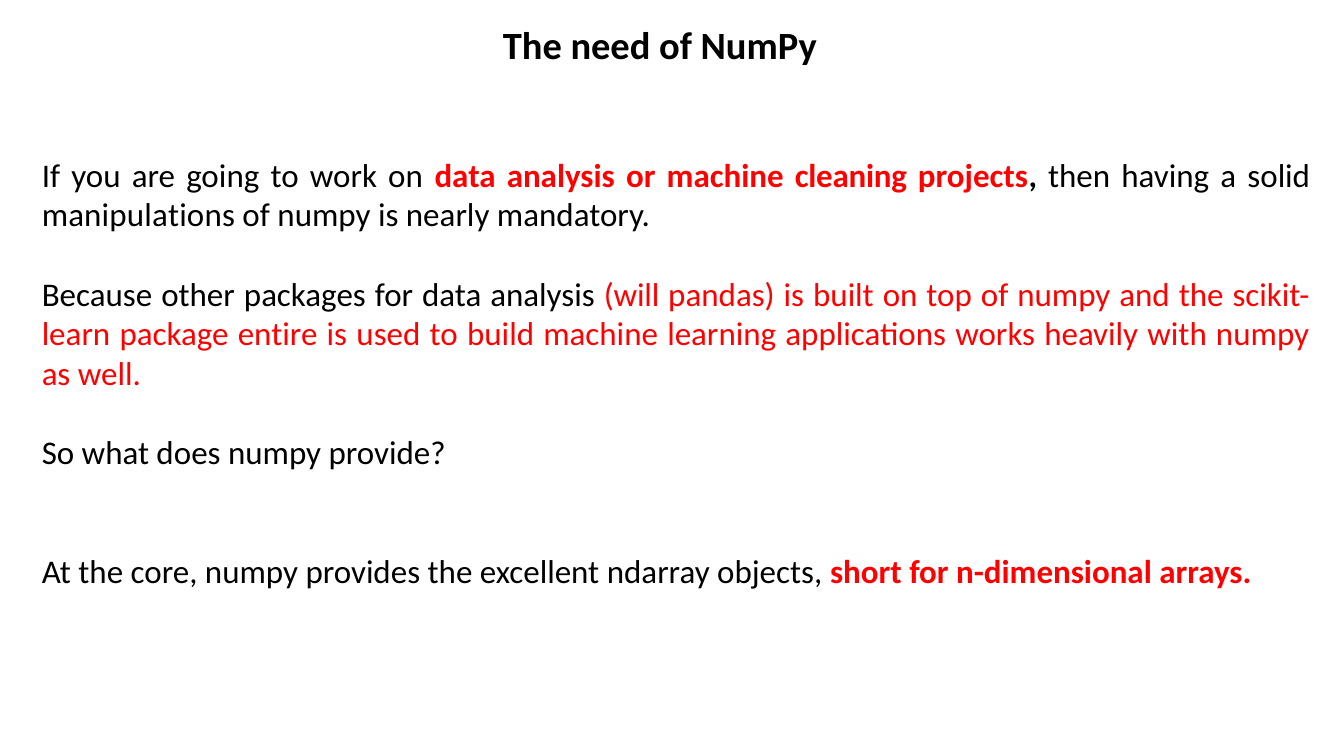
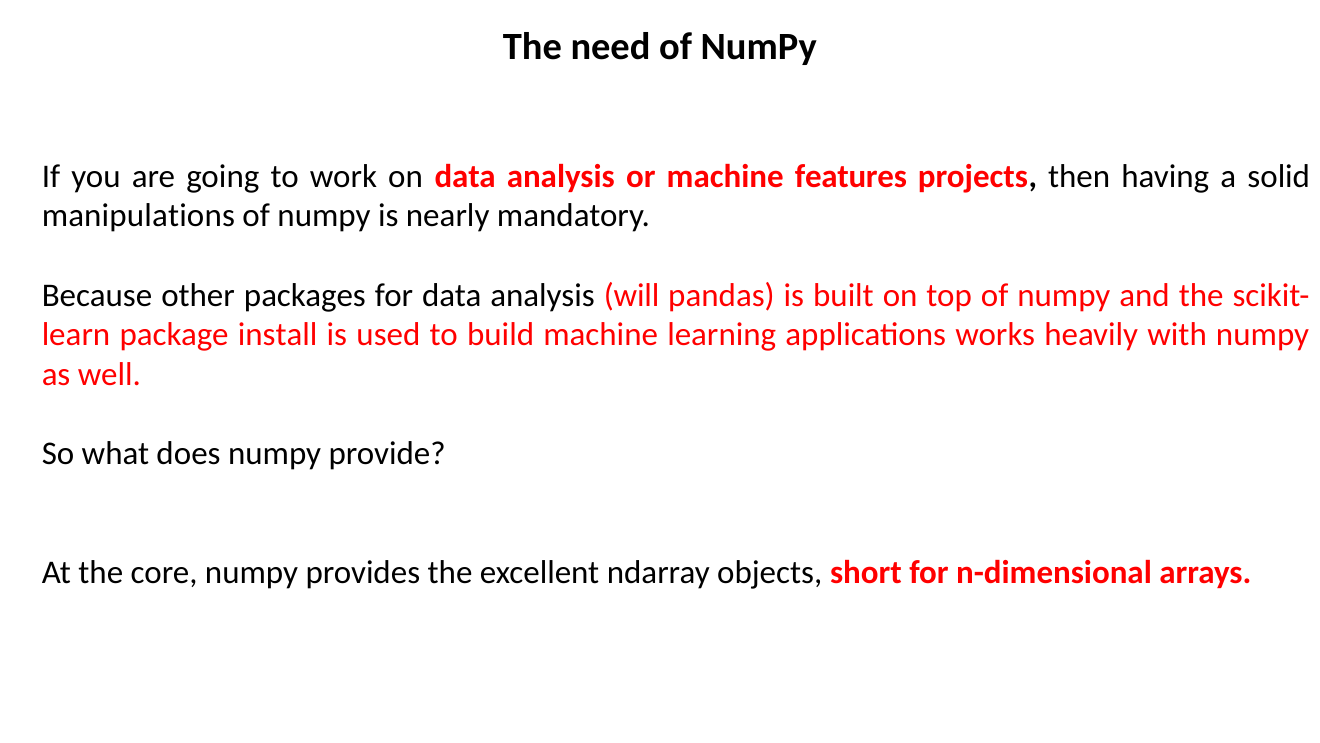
cleaning: cleaning -> features (851, 176)
entire: entire -> install (278, 335)
